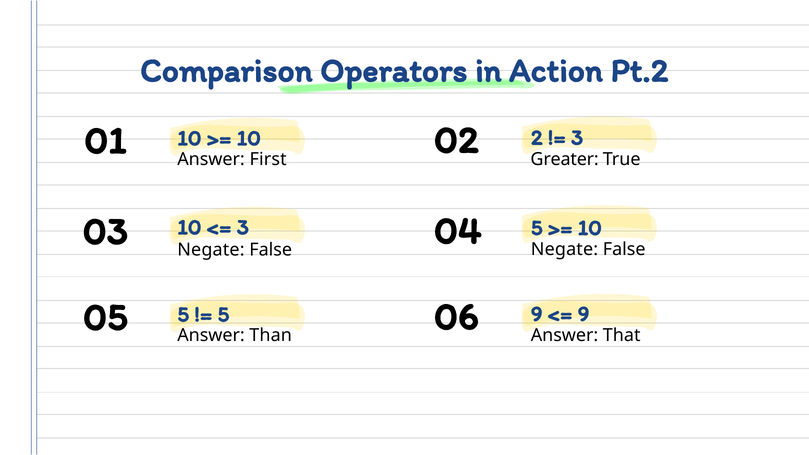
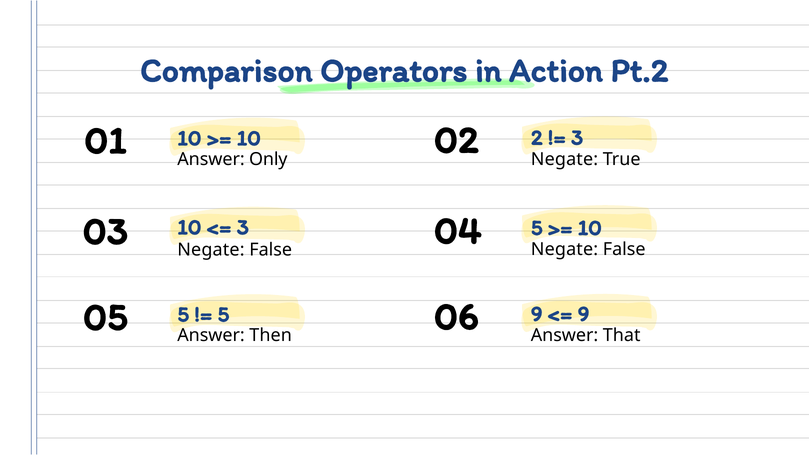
First: First -> Only (268, 159)
Greater: Greater -> Negate (564, 159)
Than: Than -> Then (271, 335)
